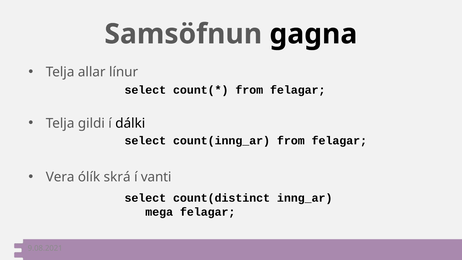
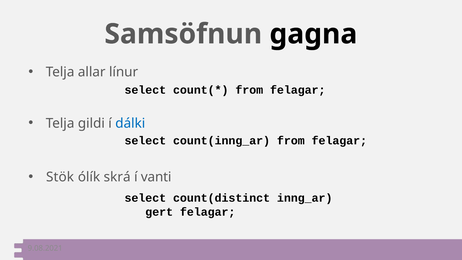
dálki colour: black -> blue (130, 123)
Vera: Vera -> Stök (60, 177)
mega: mega -> gert (159, 212)
